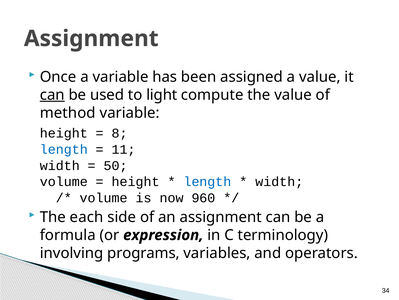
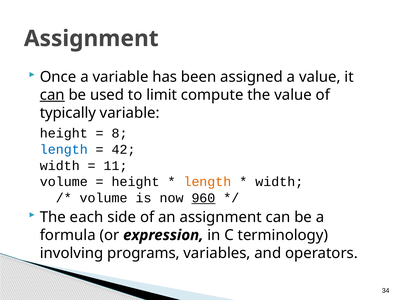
light: light -> limit (162, 95)
method: method -> typically (68, 113)
11: 11 -> 42 (124, 149)
50: 50 -> 11 (116, 165)
length colour: blue -> orange (207, 181)
960 underline: none -> present (203, 197)
